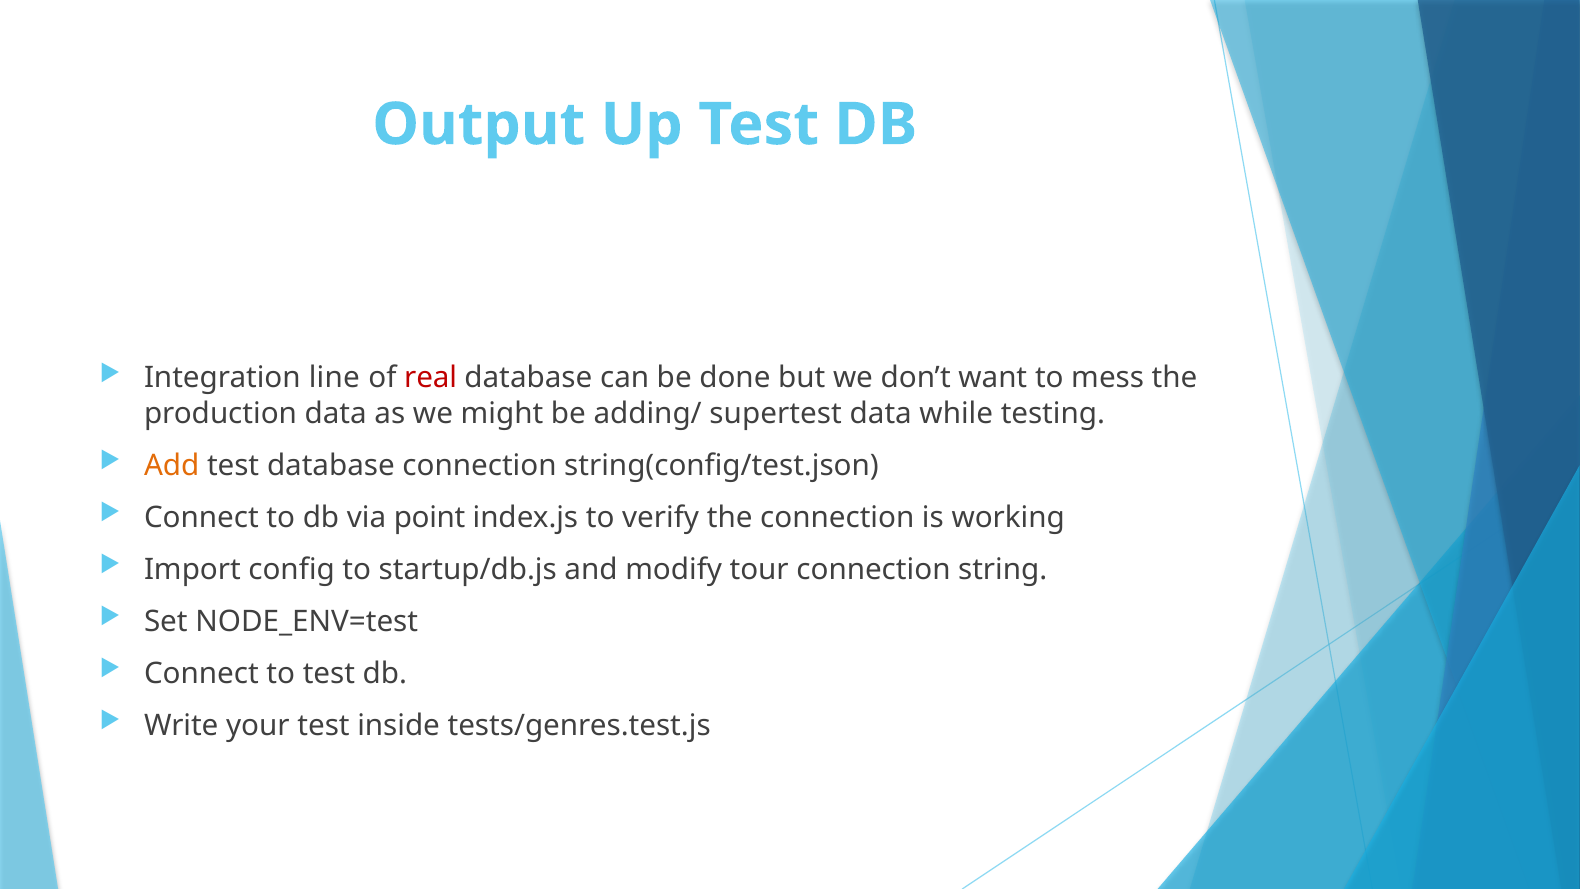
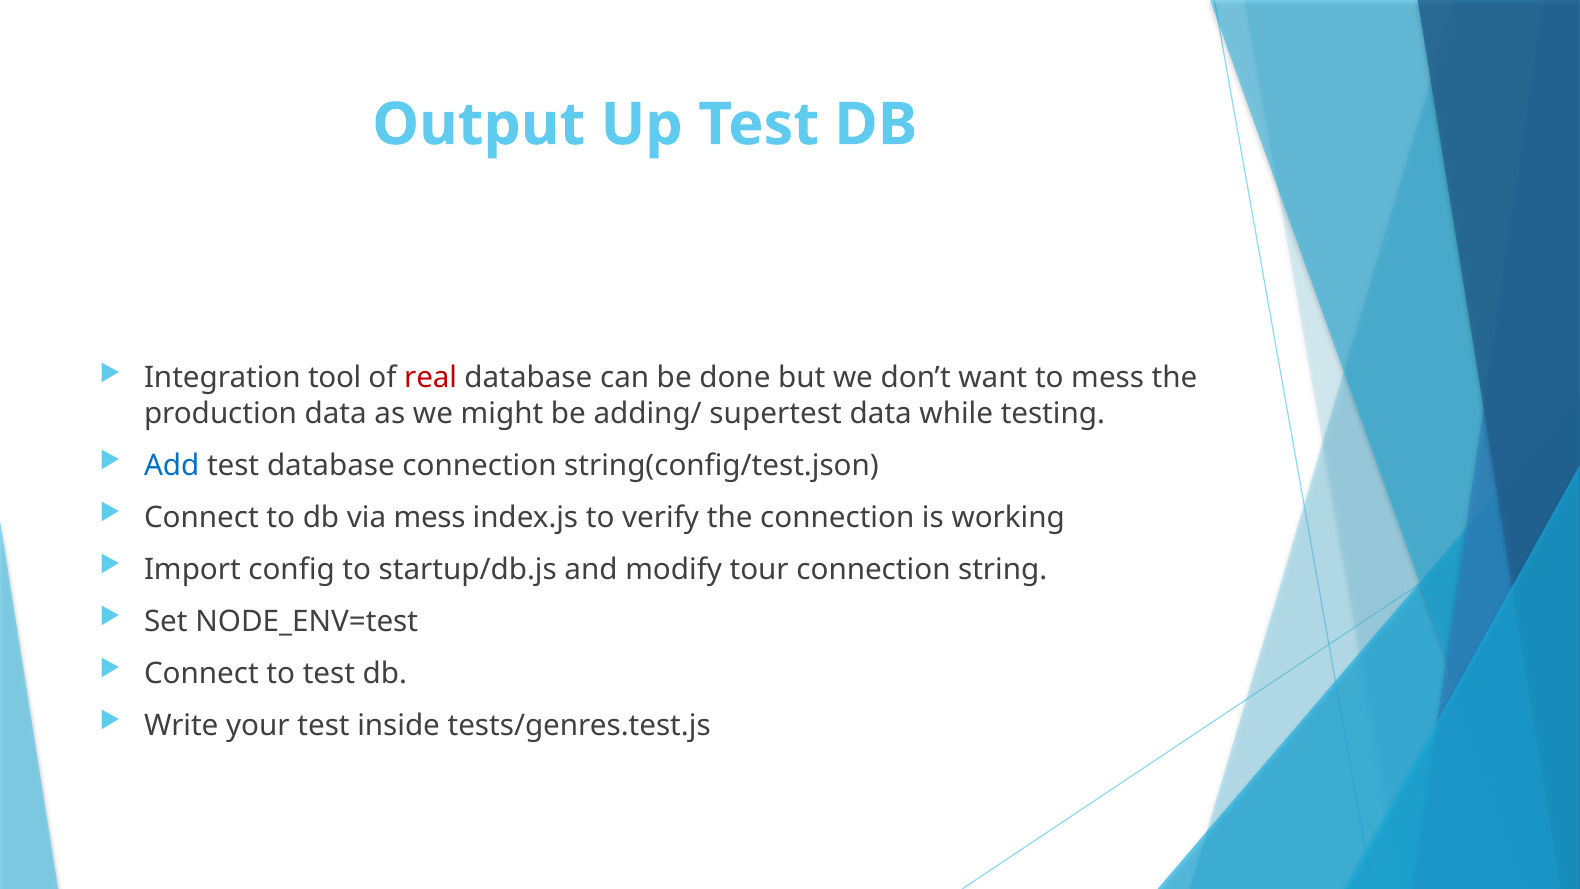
line: line -> tool (335, 378)
Add colour: orange -> blue (172, 465)
via point: point -> mess (430, 517)
